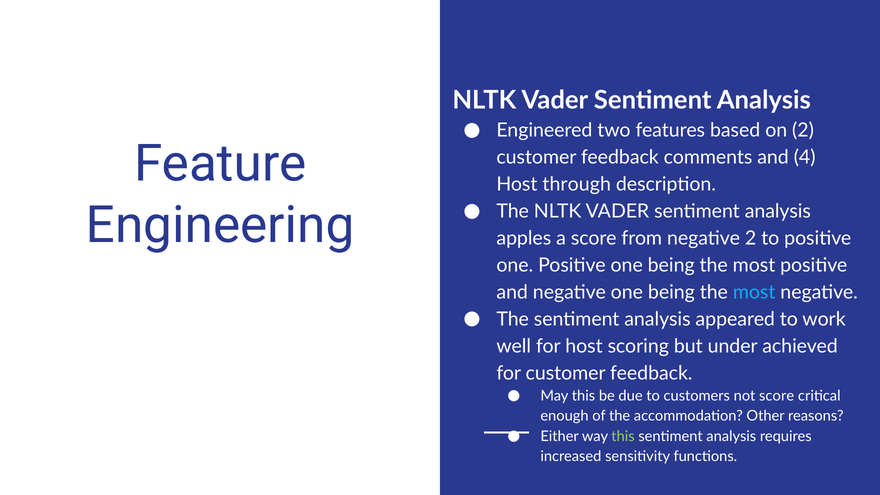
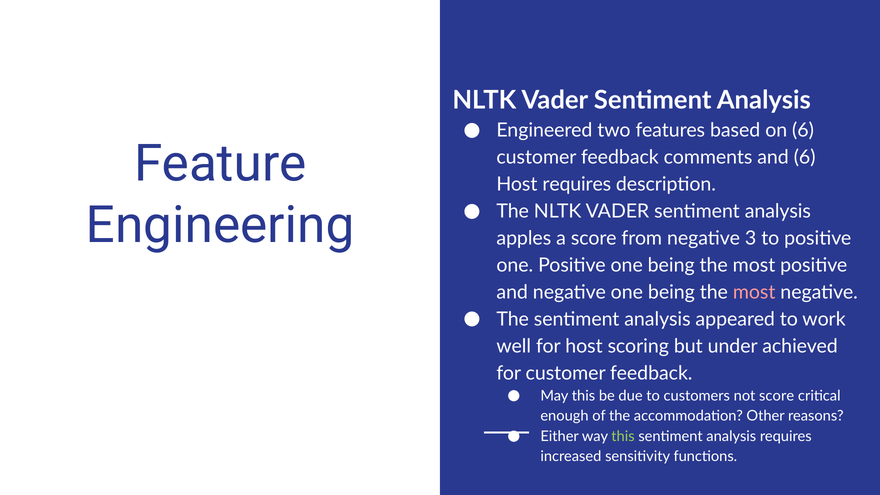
on 2: 2 -> 6 (803, 131)
and 4: 4 -> 6 (805, 157)
Host through: through -> requires (577, 184)
negative 2: 2 -> 3 (751, 238)
most colour: light blue -> pink (754, 292)
